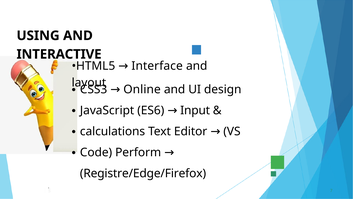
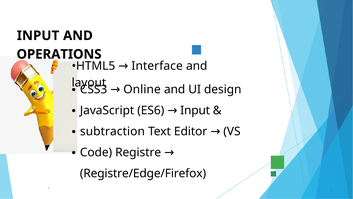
USING: USING -> INPUT (38, 36)
INTERACTIVE: INTERACTIVE -> OPERATIONS (59, 54)
calculations: calculations -> subtraction (112, 131)
Perform: Perform -> Registre (138, 152)
